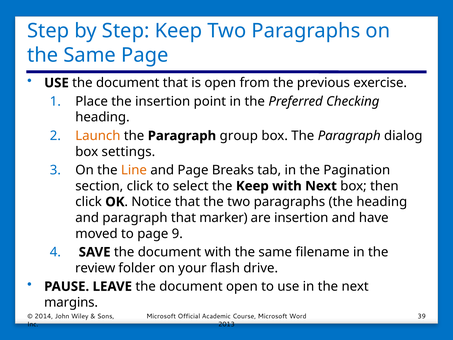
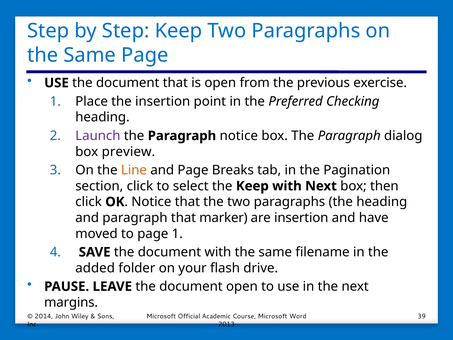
Launch colour: orange -> purple (98, 136)
Paragraph group: group -> notice (239, 136)
settings: settings -> preview (128, 152)
page 9: 9 -> 1 (177, 233)
review: review -> added (95, 268)
